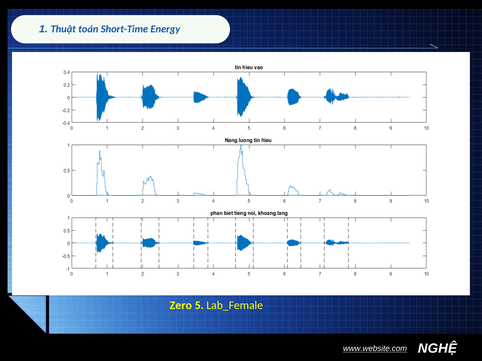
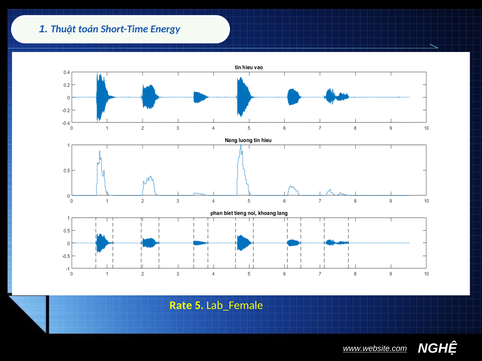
Zero: Zero -> Rate (181, 306)
